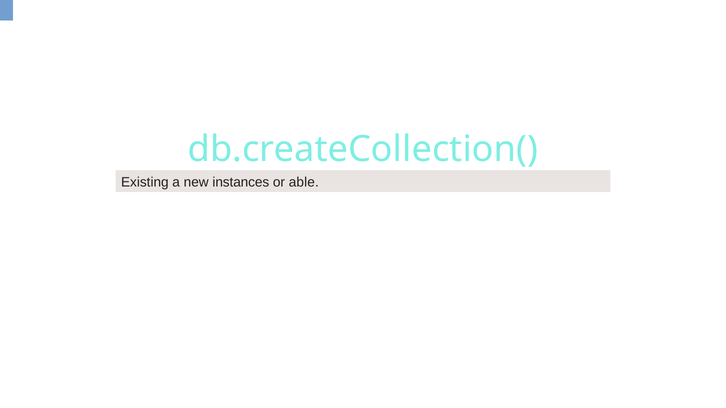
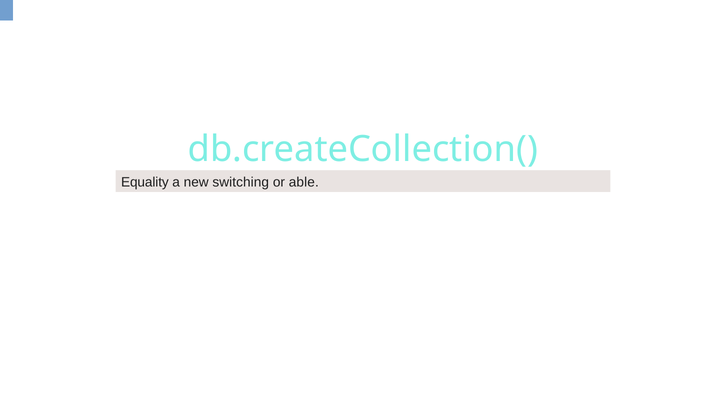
Existing: Existing -> Equality (145, 182)
instances: instances -> switching (241, 182)
